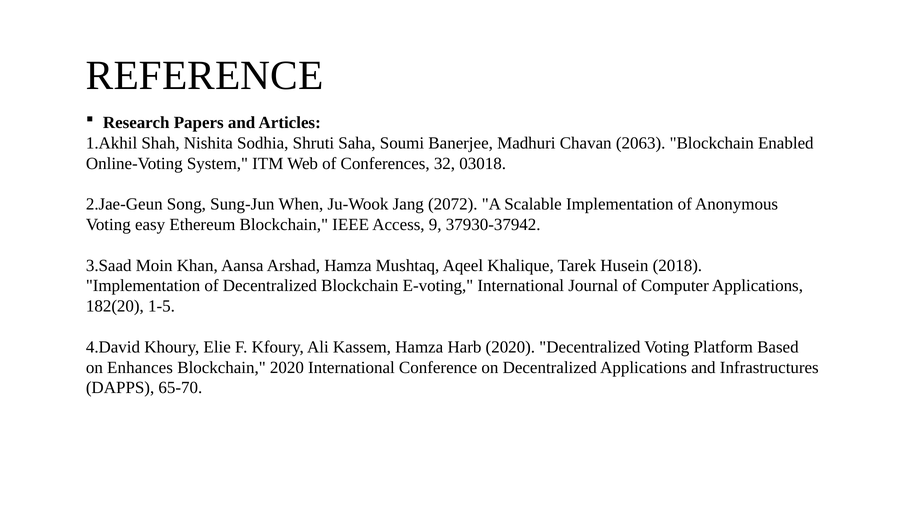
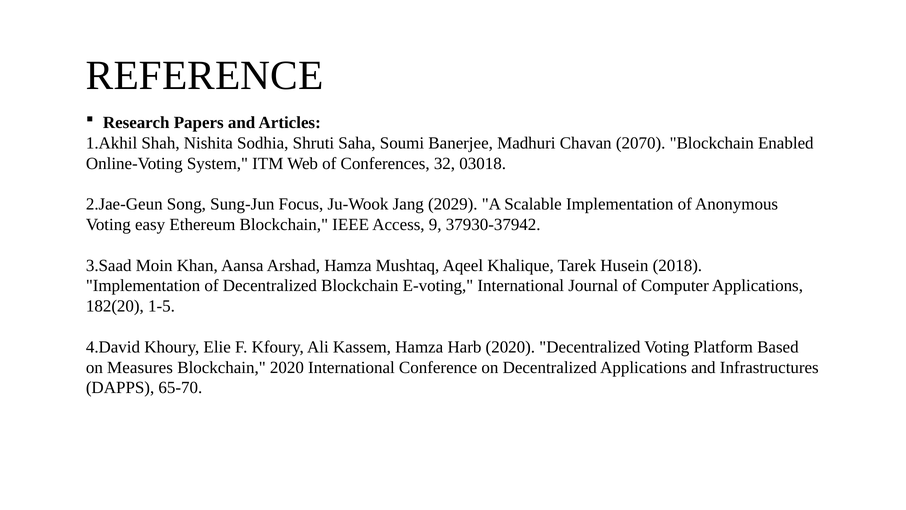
2063: 2063 -> 2070 (641, 143)
When: When -> Focus (301, 204)
2072: 2072 -> 2029 (453, 204)
Enhances: Enhances -> Measures (140, 367)
